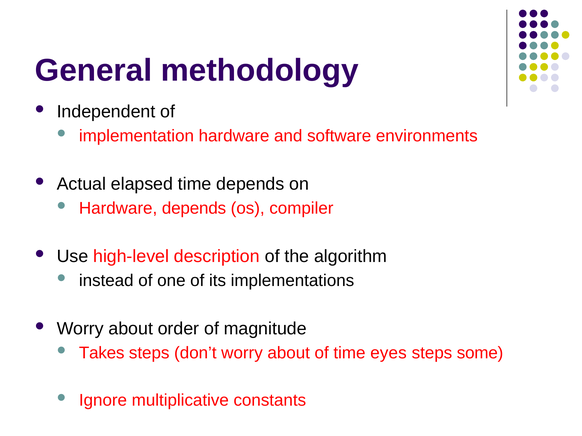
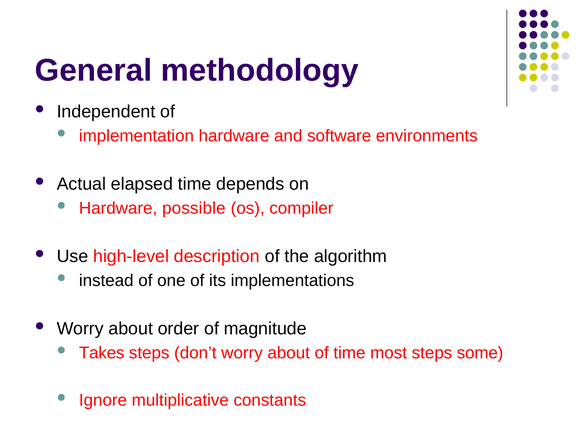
Hardware depends: depends -> possible (194, 208)
eyes: eyes -> most (389, 353)
